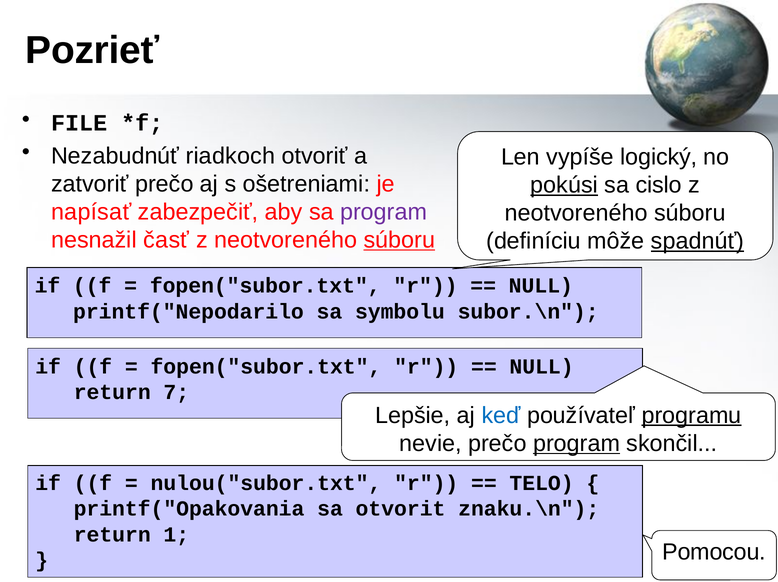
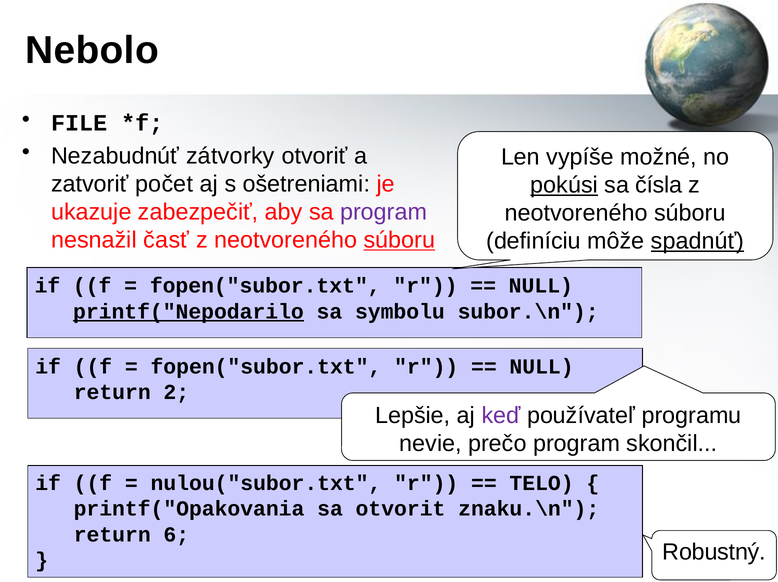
Pozrieť: Pozrieť -> Nebolo (92, 50)
riadkoch: riadkoch -> zátvorky (230, 156)
logický: logický -> možné (659, 157)
zatvoriť prečo: prečo -> počet (164, 184)
cislo: cislo -> čísla (659, 185)
napísať: napísať -> ukazuje (91, 212)
printf("Nepodarilo underline: none -> present (188, 311)
7: 7 -> 2 (176, 392)
keď colour: blue -> purple (501, 415)
programu underline: present -> none (692, 415)
program underline: present -> none (577, 443)
1: 1 -> 6 (176, 534)
Pomocou: Pomocou -> Robustný (714, 552)
